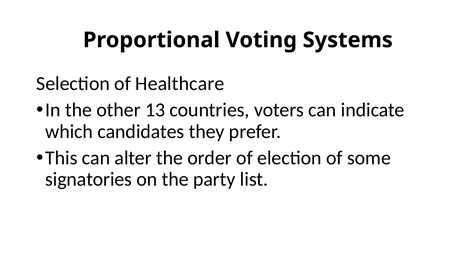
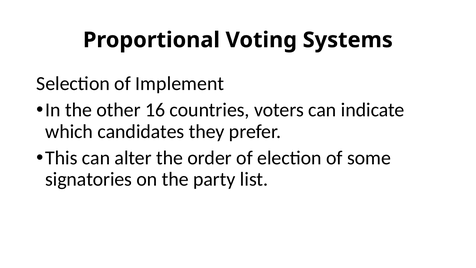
Healthcare: Healthcare -> Implement (180, 84)
13: 13 -> 16 (155, 110)
